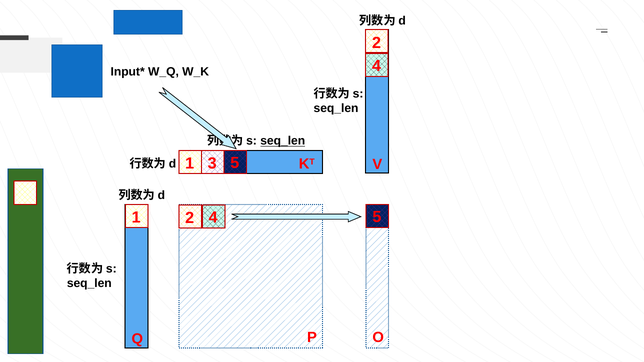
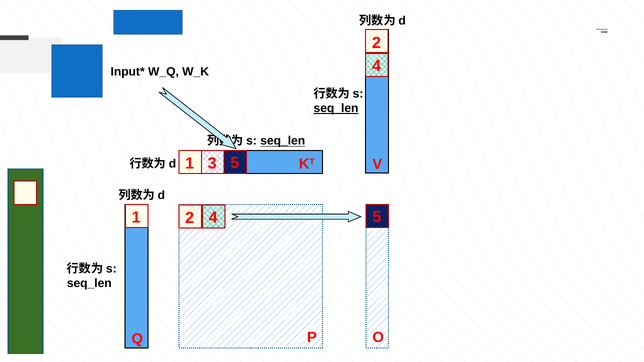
seq_len underline: none -> present (336, 108)
